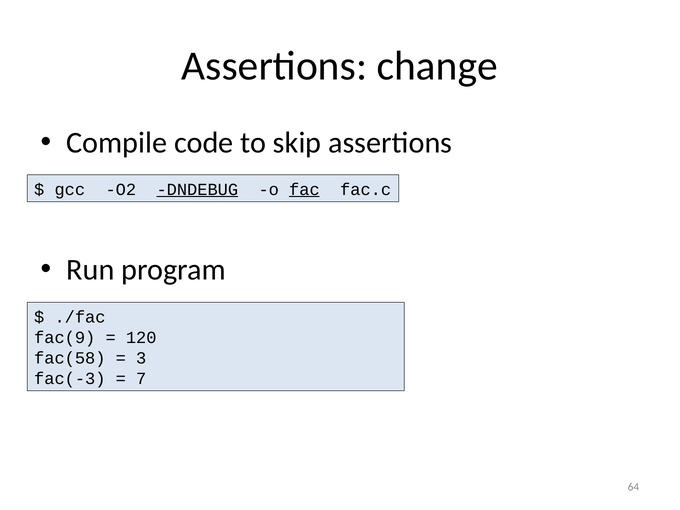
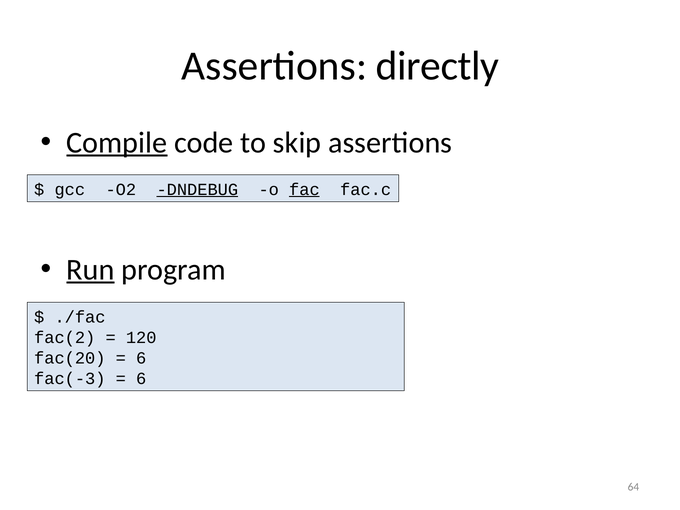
change: change -> directly (438, 66)
Compile underline: none -> present (117, 143)
Run underline: none -> present (90, 270)
fac(9: fac(9 -> fac(2 (65, 338)
fac(58: fac(58 -> fac(20 (70, 358)
3: 3 -> 6 (141, 358)
7: 7 -> 6 (141, 378)
